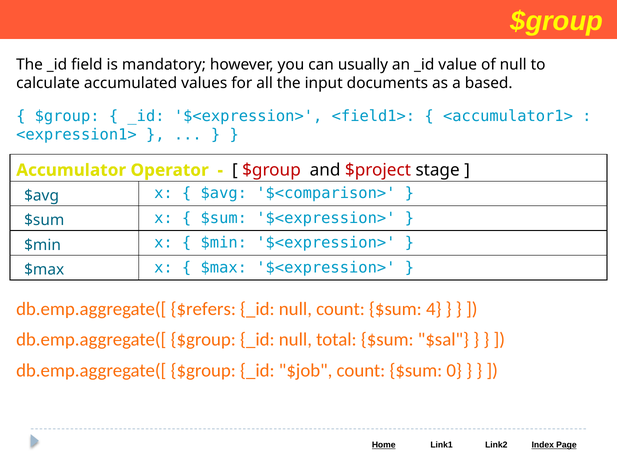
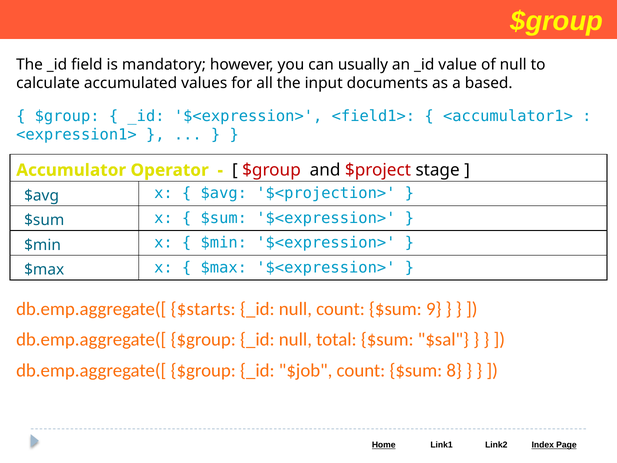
$<comparison>: $<comparison> -> $<projection> (326, 193)
$refers: $refers -> $starts (203, 309)
4: 4 -> 9 (434, 309)
0: 0 -> 8 (454, 370)
